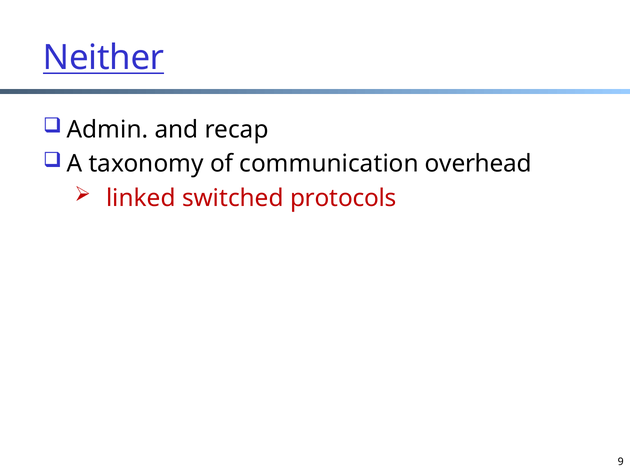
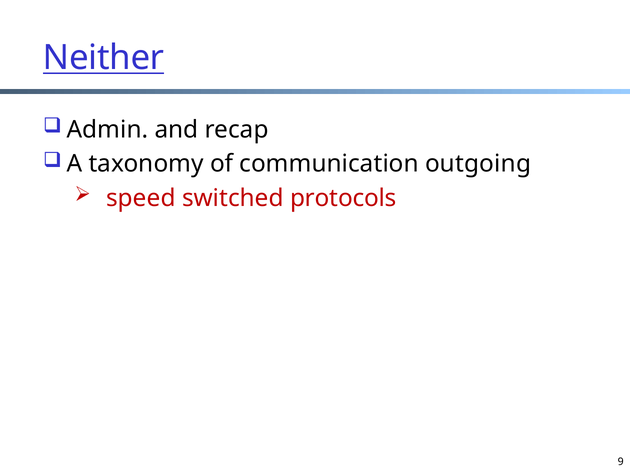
overhead: overhead -> outgoing (478, 164)
linked: linked -> speed (141, 198)
